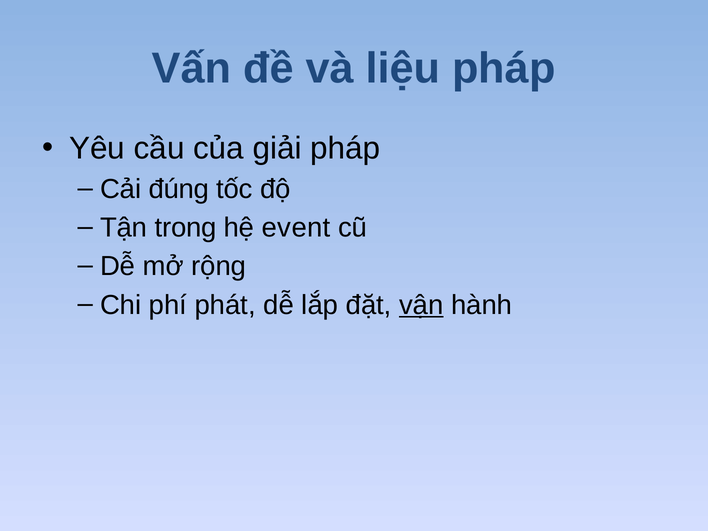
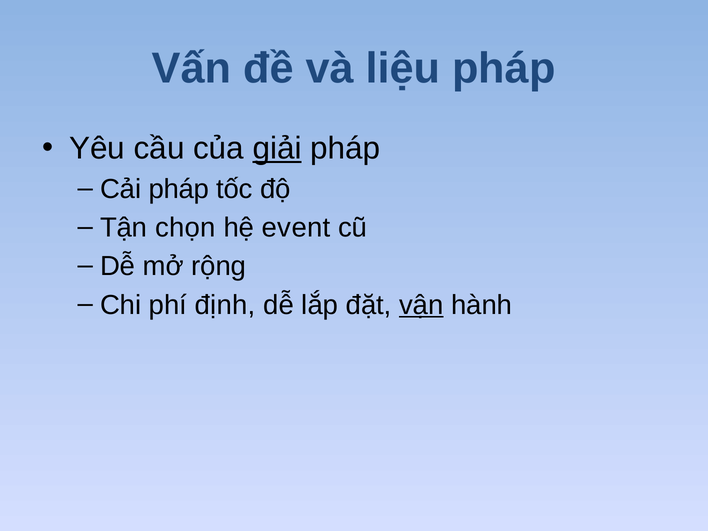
giải underline: none -> present (277, 149)
Cải đúng: đúng -> pháp (179, 189)
trong: trong -> chọn (185, 228)
phát: phát -> định (225, 305)
